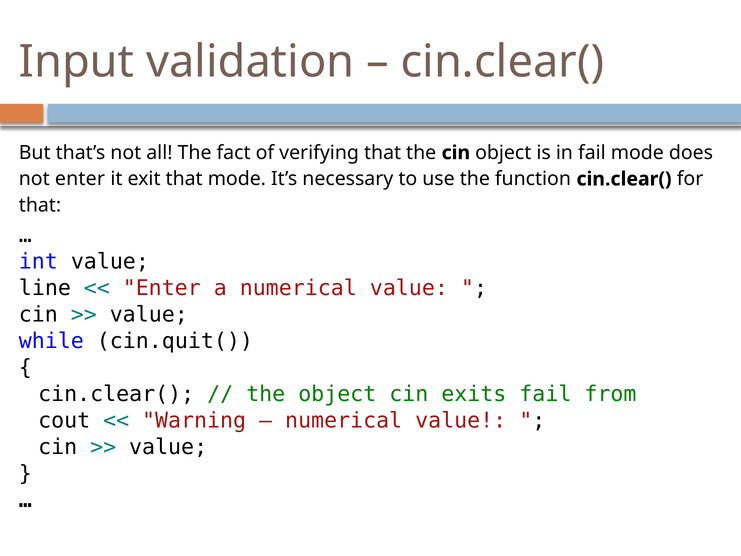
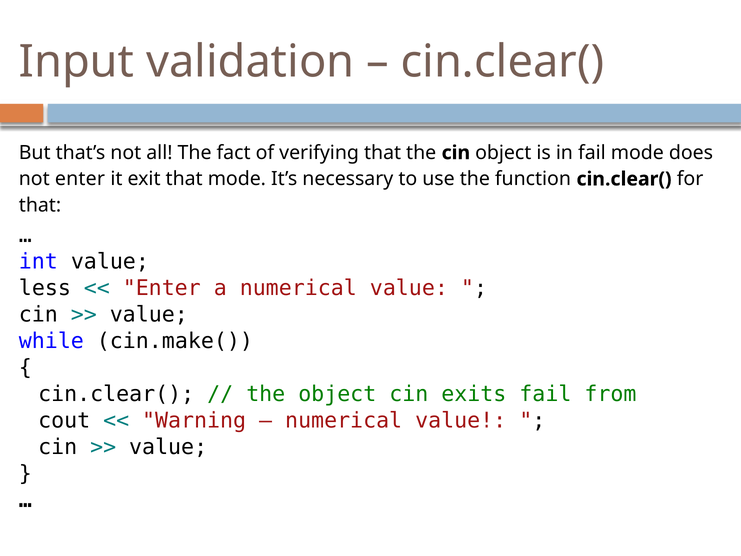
line: line -> less (45, 288)
cin.quit(: cin.quit( -> cin.make( (175, 341)
